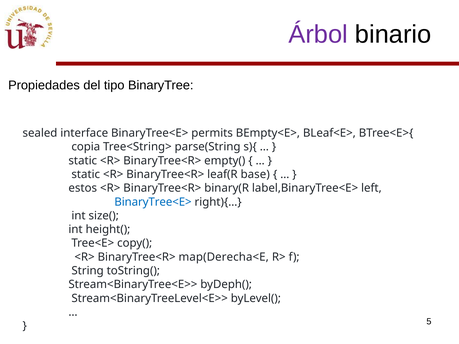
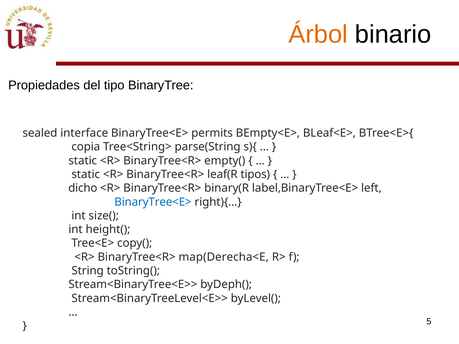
Árbol colour: purple -> orange (318, 34)
base: base -> tipos (255, 175)
estos: estos -> dicho (83, 188)
